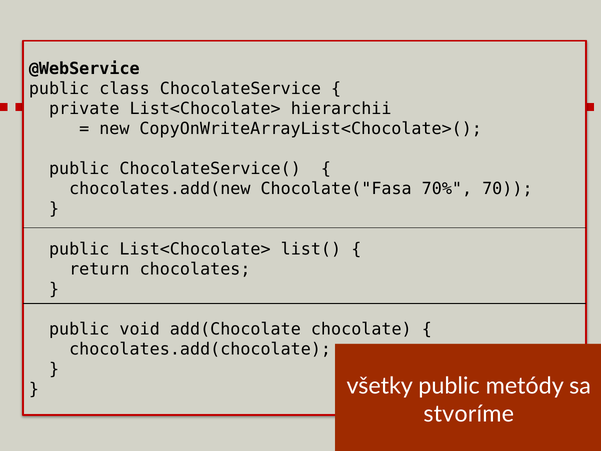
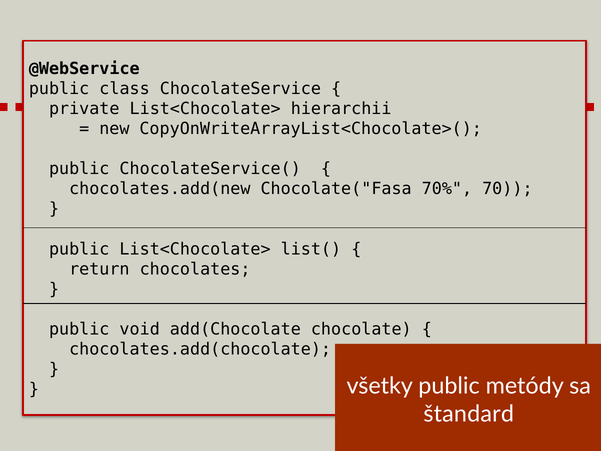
stvoríme: stvoríme -> štandard (469, 414)
